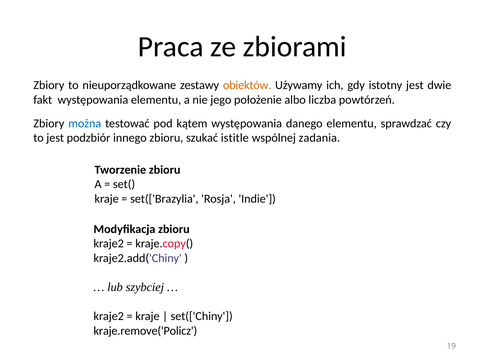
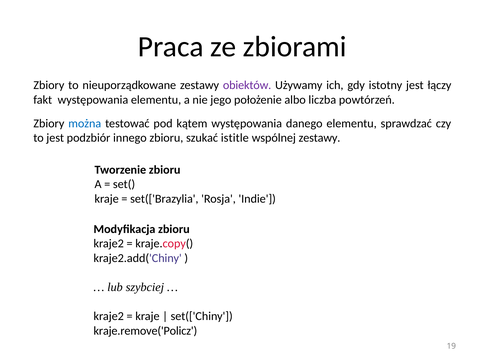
obiektów colour: orange -> purple (247, 85)
dwie: dwie -> łączy (439, 85)
wspólnej zadania: zadania -> zestawy (319, 138)
